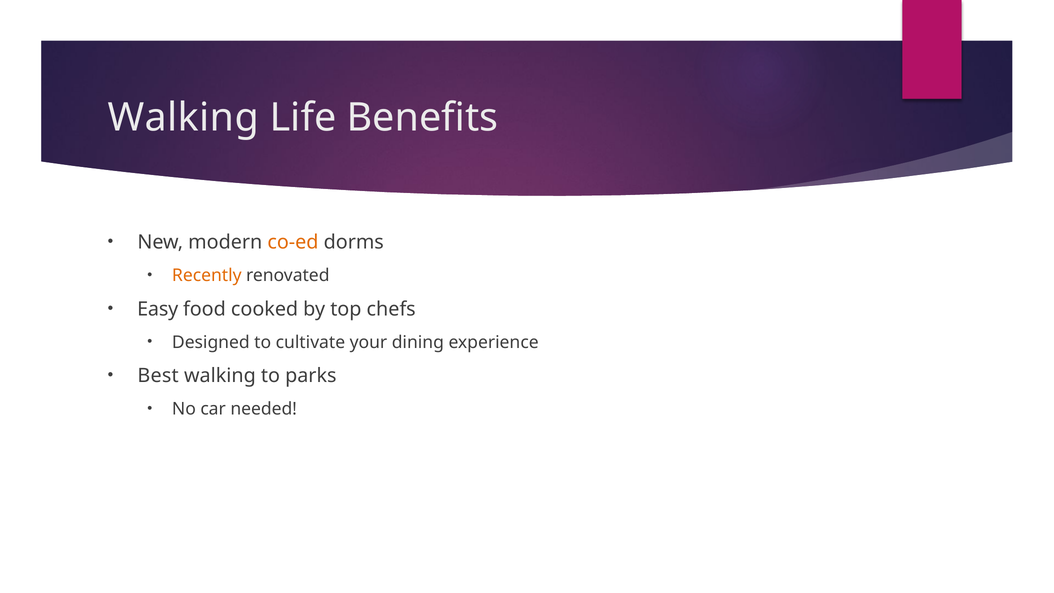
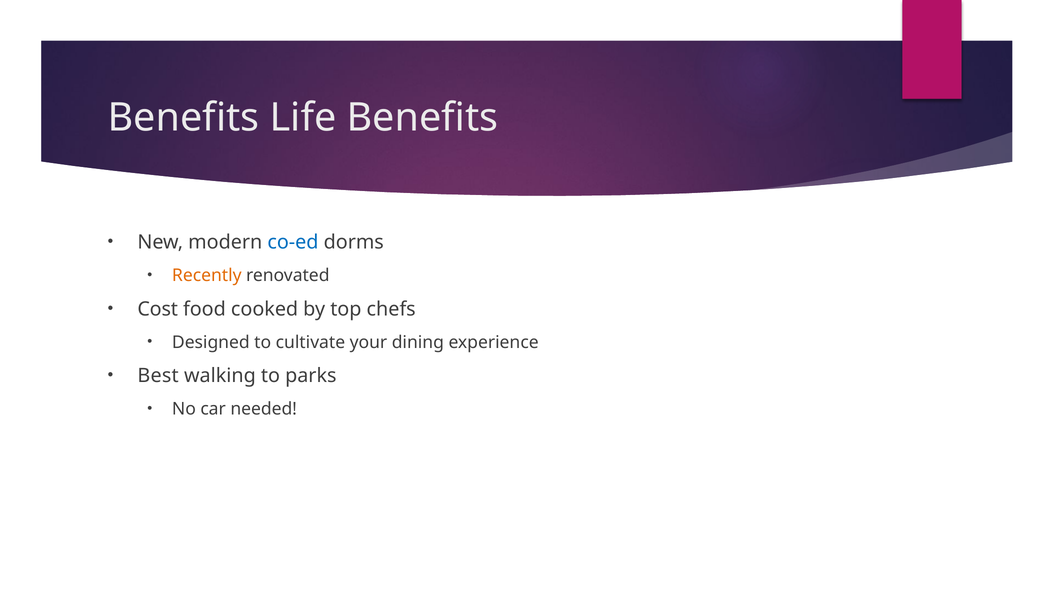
Walking: Walking -> Benefits (184, 117)
co-ed colour: orange -> blue (293, 242)
Easy: Easy -> Cost (158, 309)
